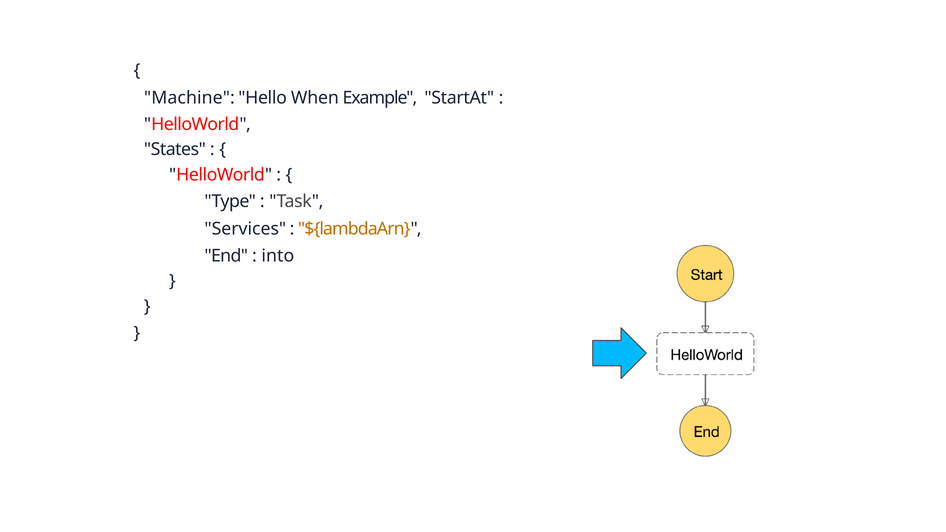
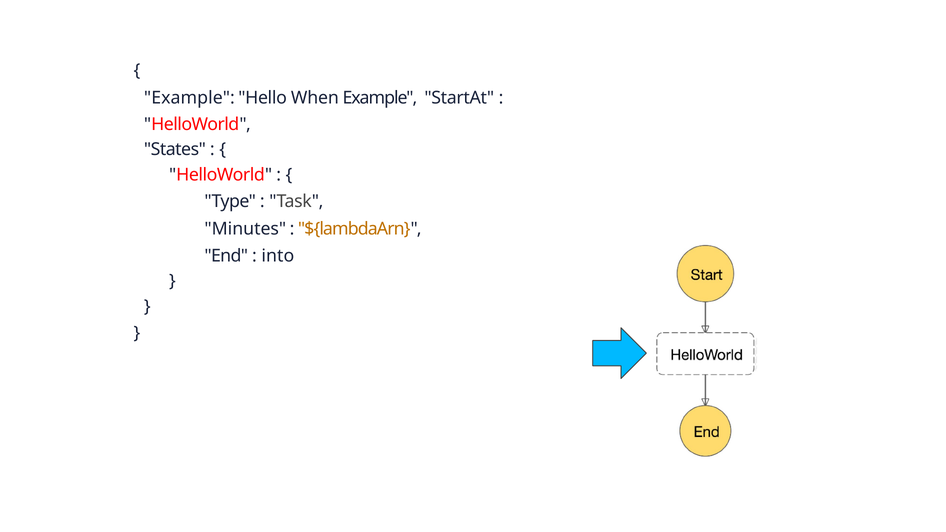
Machine: Machine -> Example (189, 98)
Services: Services -> Minutes (245, 229)
